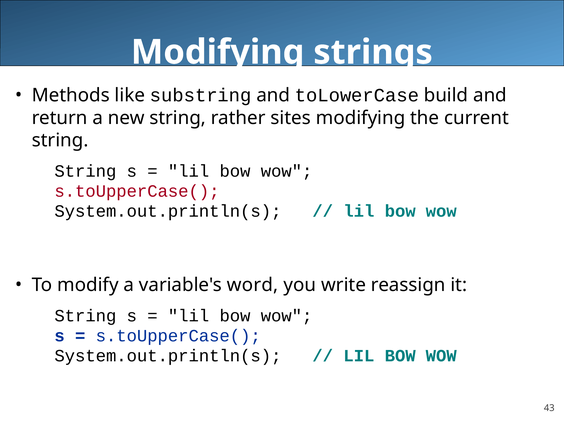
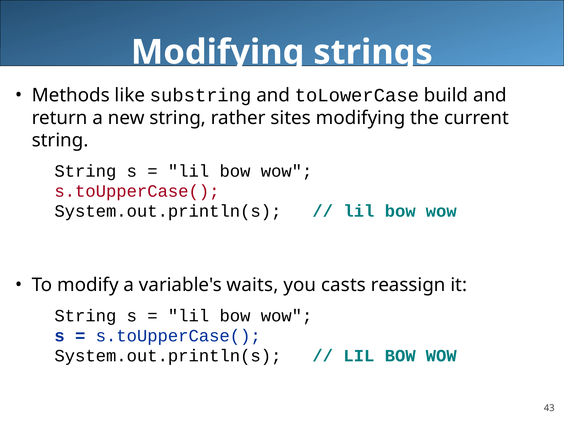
word: word -> waits (253, 285)
write: write -> casts (344, 285)
